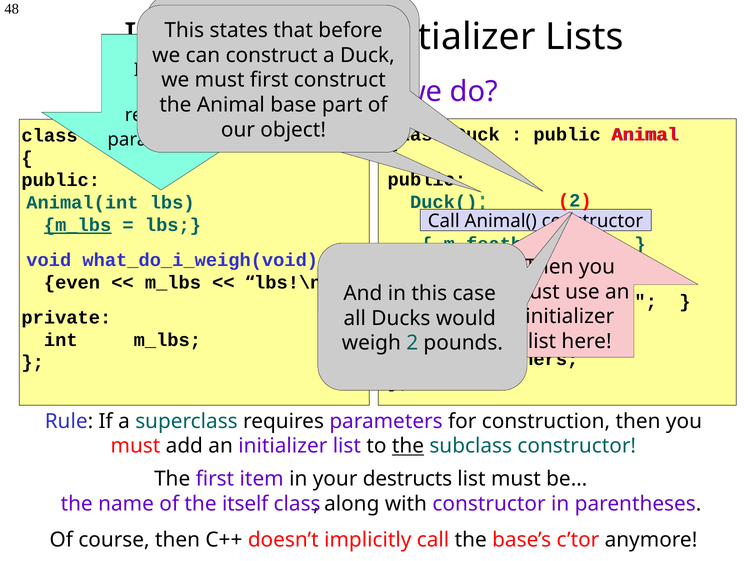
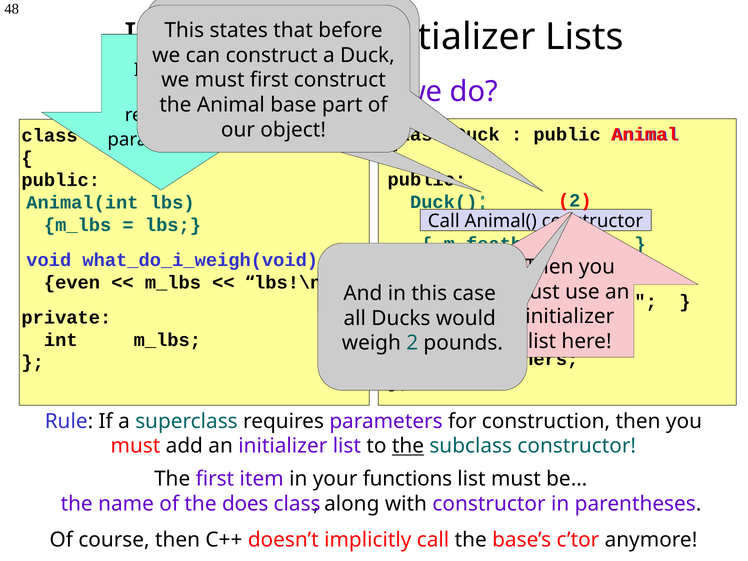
m_lbs underline: present -> none (78, 225)
destructs: destructs -> functions (407, 479)
itself: itself -> does (245, 504)
